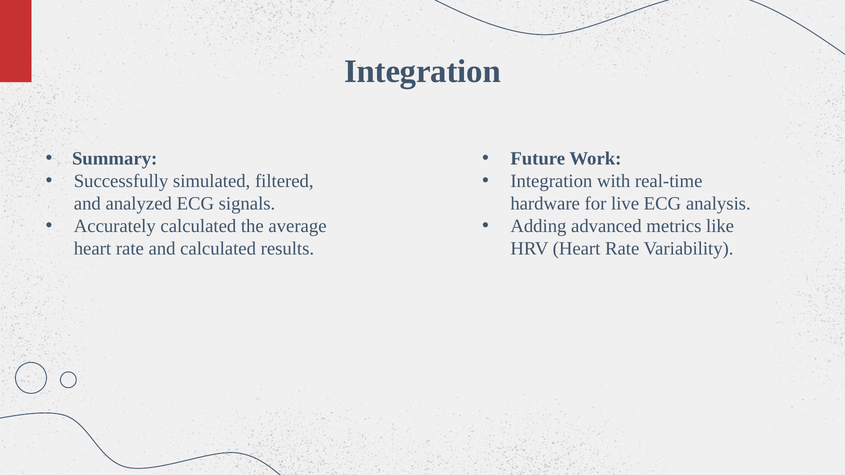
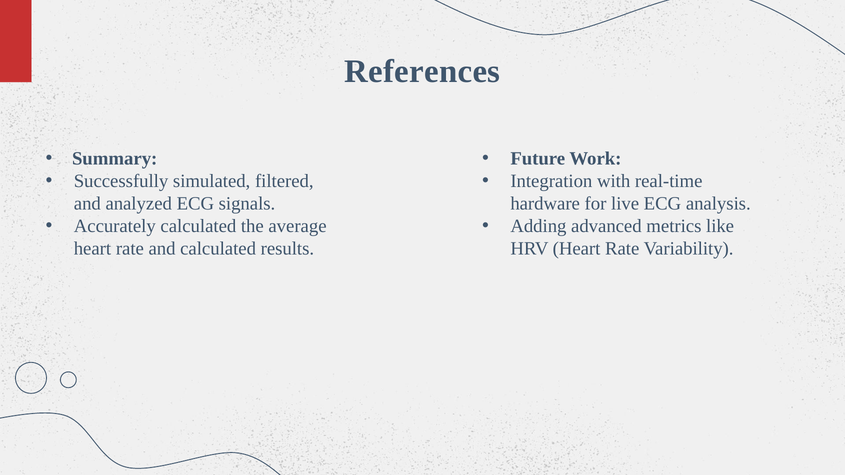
Integration: Integration -> References (422, 72)
